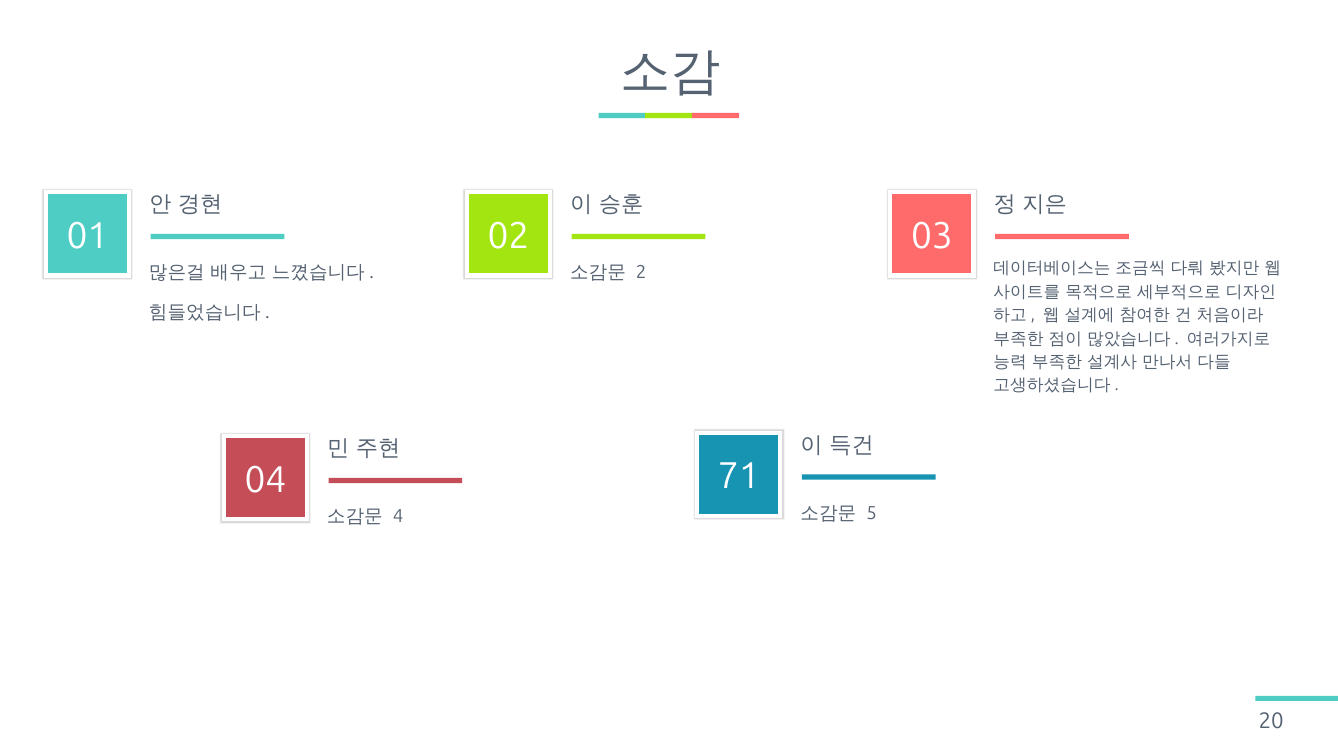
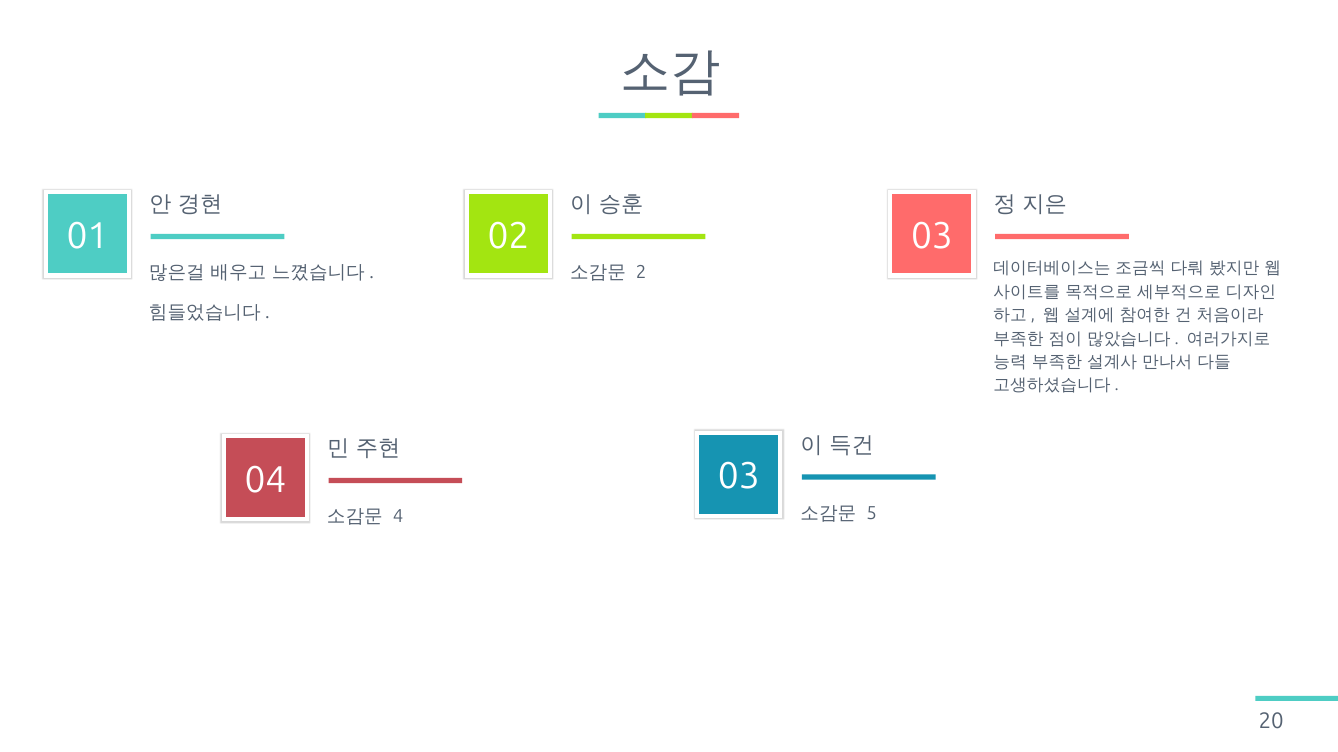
04 71: 71 -> 03 (739, 477)
